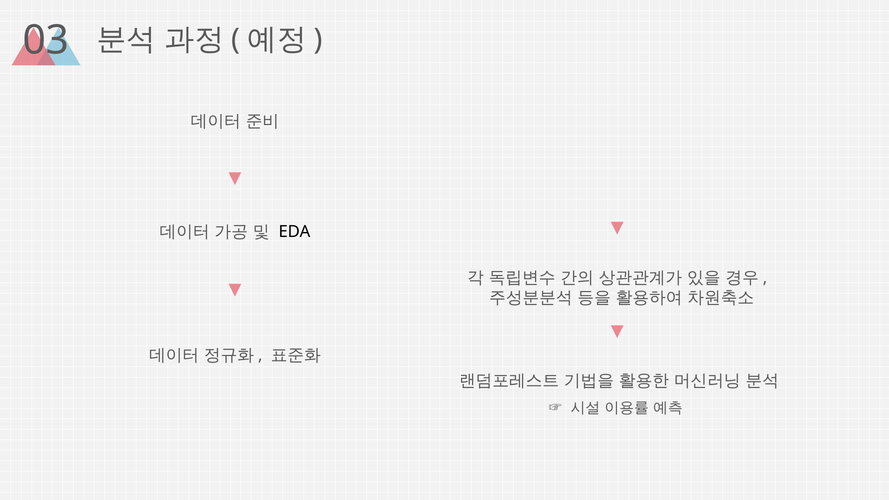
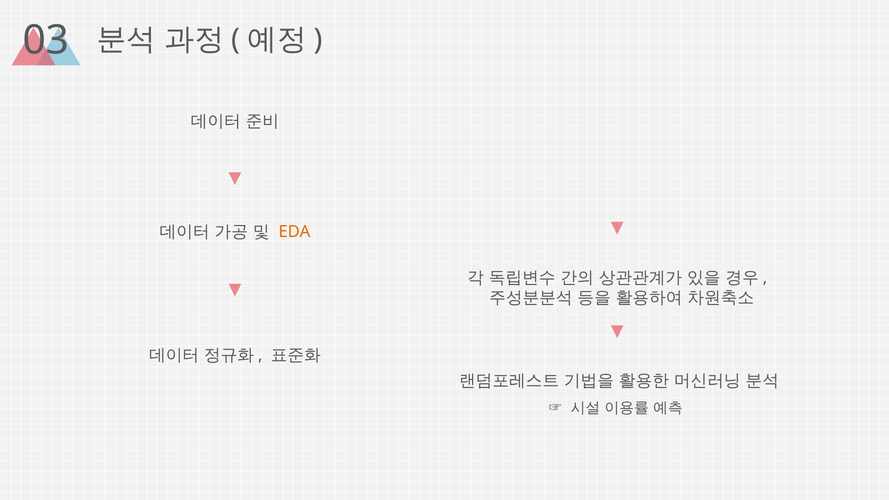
EDA colour: black -> orange (294, 232)
